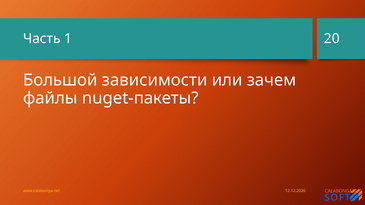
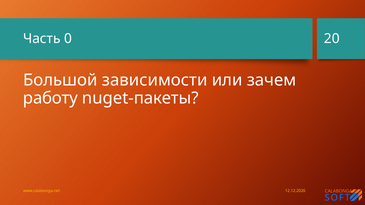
1: 1 -> 0 (68, 39)
файлы: файлы -> работу (50, 98)
